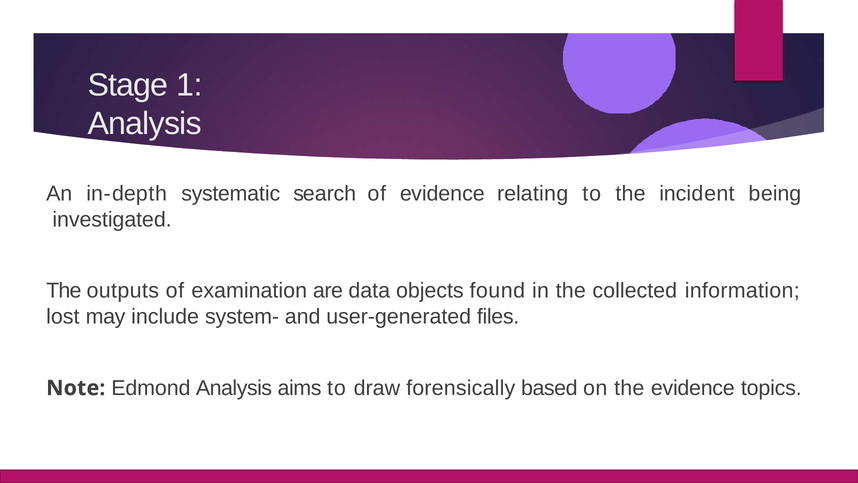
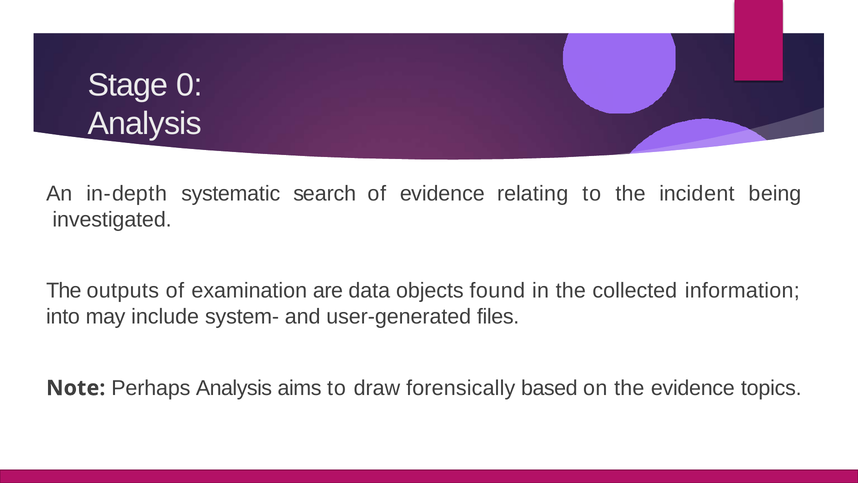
1: 1 -> 0 (189, 85)
lost: lost -> into (63, 316)
Edmond: Edmond -> Perhaps (151, 388)
